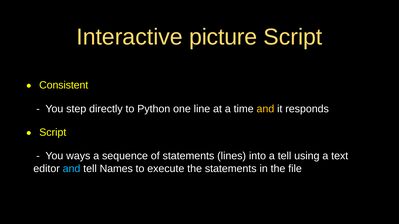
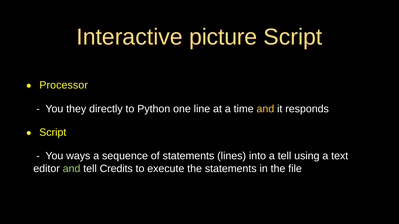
Consistent: Consistent -> Processor (64, 85)
step: step -> they (76, 109)
and colour: light blue -> light green (72, 169)
Names: Names -> Credits (116, 169)
